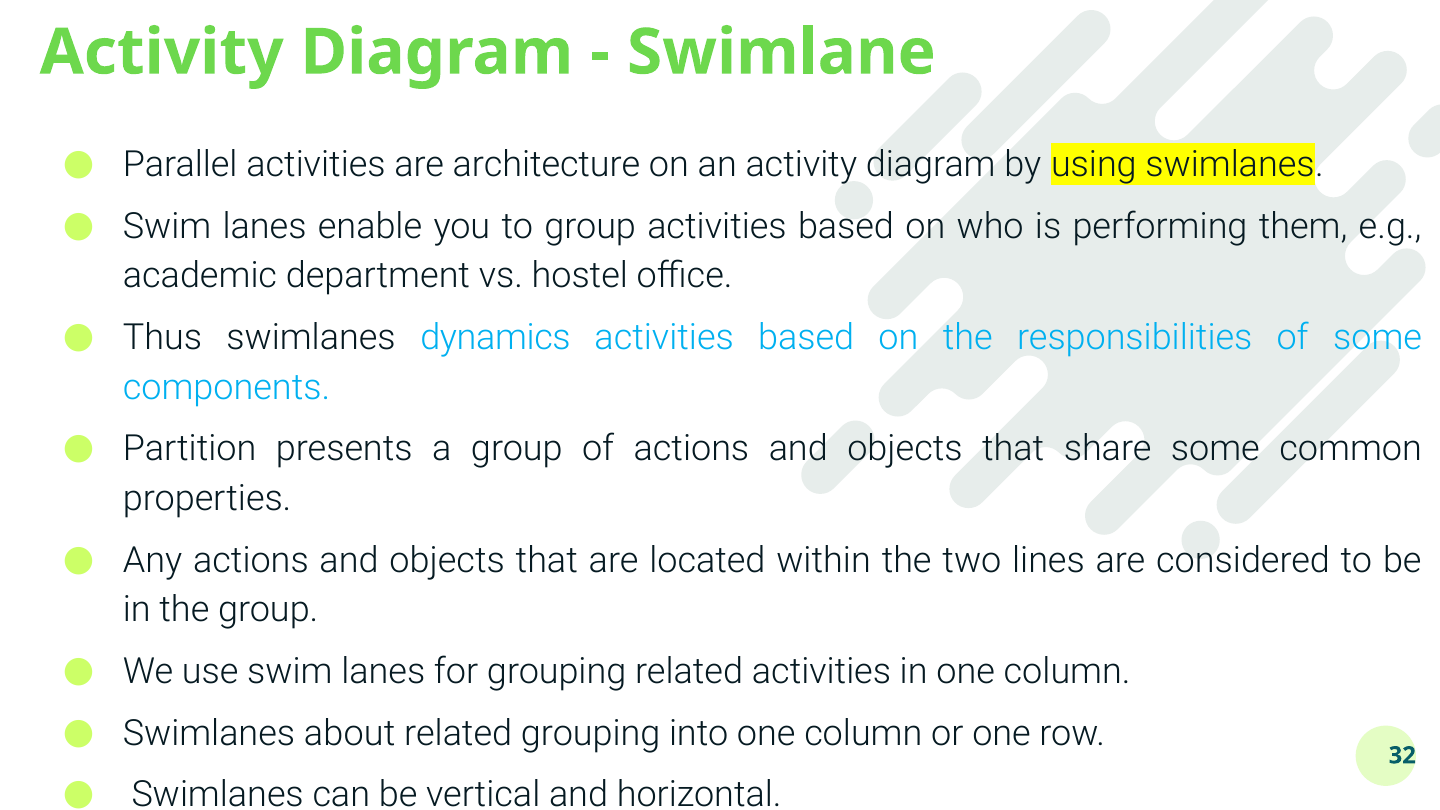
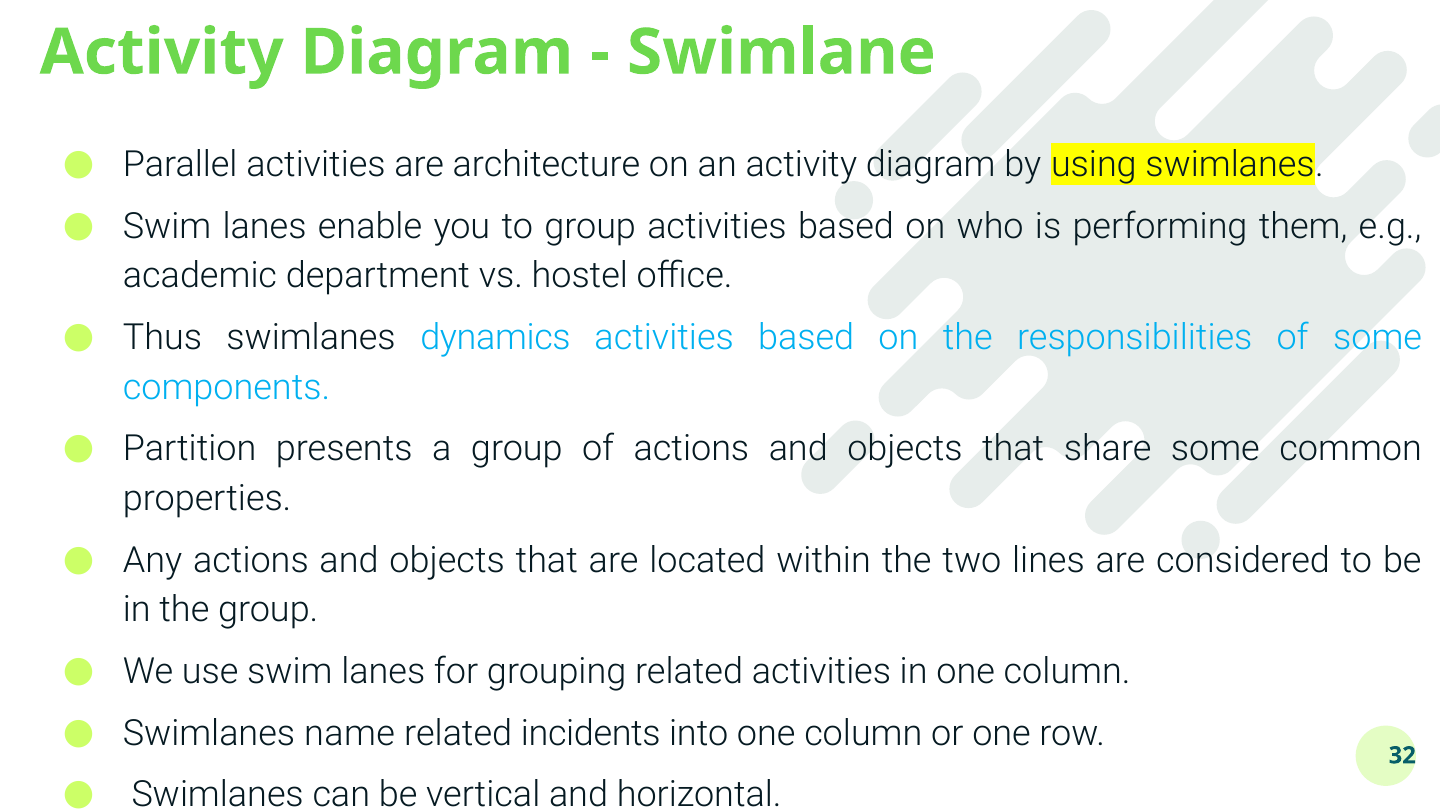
about: about -> name (350, 733)
related grouping: grouping -> incidents (591, 733)
